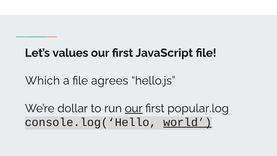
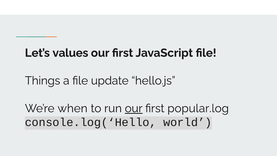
Which: Which -> Things (43, 81)
agrees: agrees -> update (110, 81)
dollar: dollar -> when (73, 108)
world underline: present -> none (188, 122)
